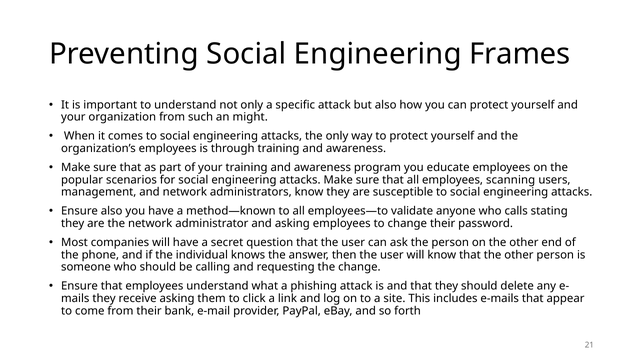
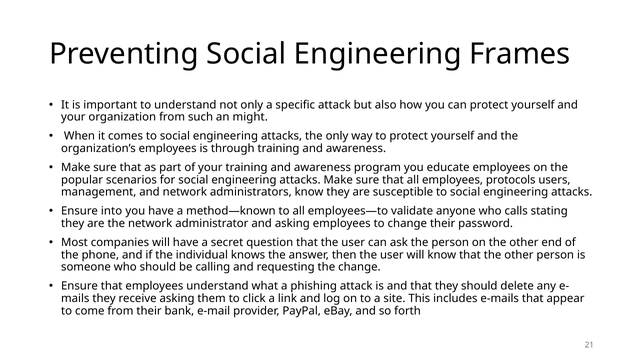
scanning: scanning -> protocols (511, 180)
Ensure also: also -> into (112, 211)
